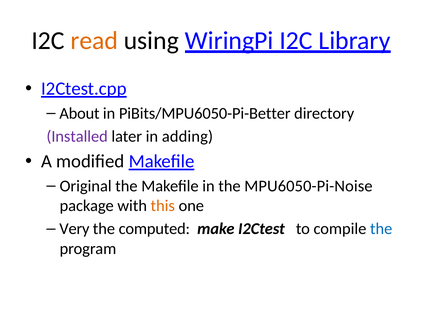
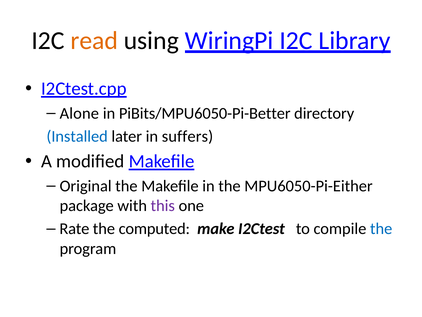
About: About -> Alone (79, 113)
Installed colour: purple -> blue (77, 136)
adding: adding -> suffers (187, 136)
MPU6050-Pi-Noise: MPU6050-Pi-Noise -> MPU6050-Pi-Either (309, 186)
this colour: orange -> purple (163, 206)
Very: Very -> Rate (74, 229)
